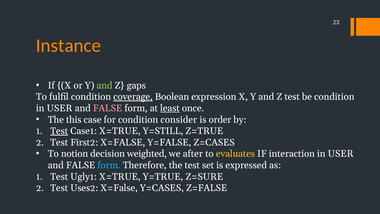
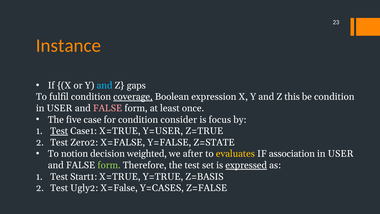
and colour: light green -> light blue (104, 85)
Z test: test -> this (292, 97)
least underline: present -> none (170, 108)
this: this -> five (74, 119)
order: order -> focus (220, 119)
Y=STILL: Y=STILL -> Y=USER (163, 131)
First2: First2 -> Zero2 (84, 142)
Z=CASES: Z=CASES -> Z=STATE (214, 142)
interaction: interaction -> association (292, 154)
form colour: light blue -> light green (109, 165)
expressed underline: none -> present (246, 165)
Ugly1: Ugly1 -> Start1 (84, 176)
Z=SURE: Z=SURE -> Z=BASIS (204, 176)
Uses2: Uses2 -> Ugly2 (84, 188)
